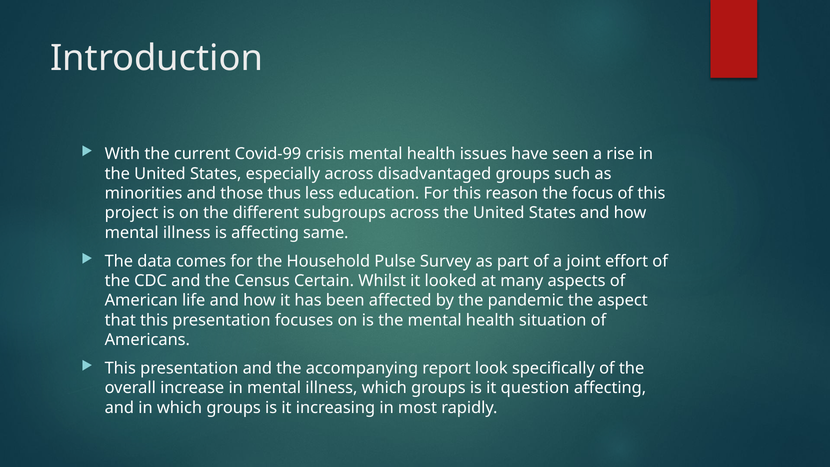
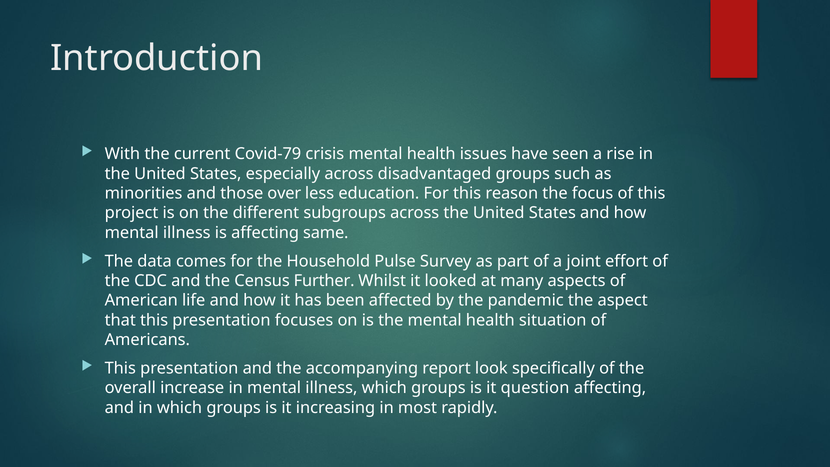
Covid-99: Covid-99 -> Covid-79 (268, 154)
thus: thus -> over (284, 193)
Certain: Certain -> Further (324, 281)
